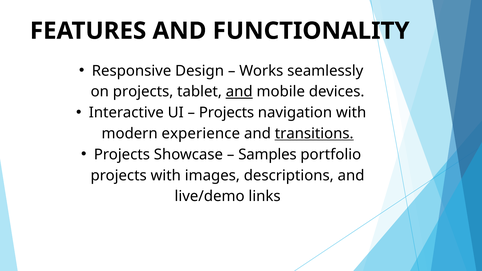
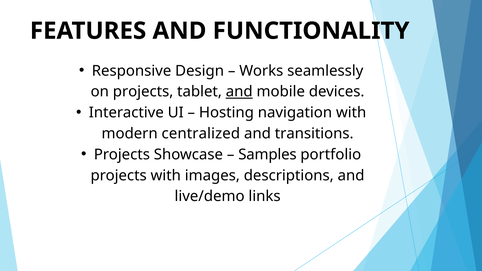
Projects: Projects -> Hosting (226, 113)
experience: experience -> centralized (201, 134)
transitions underline: present -> none (314, 134)
